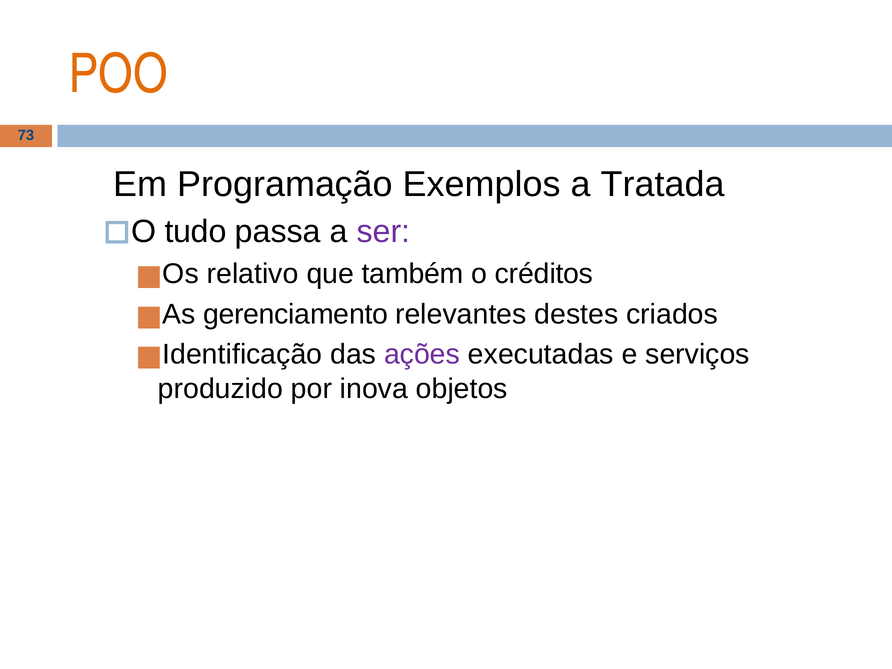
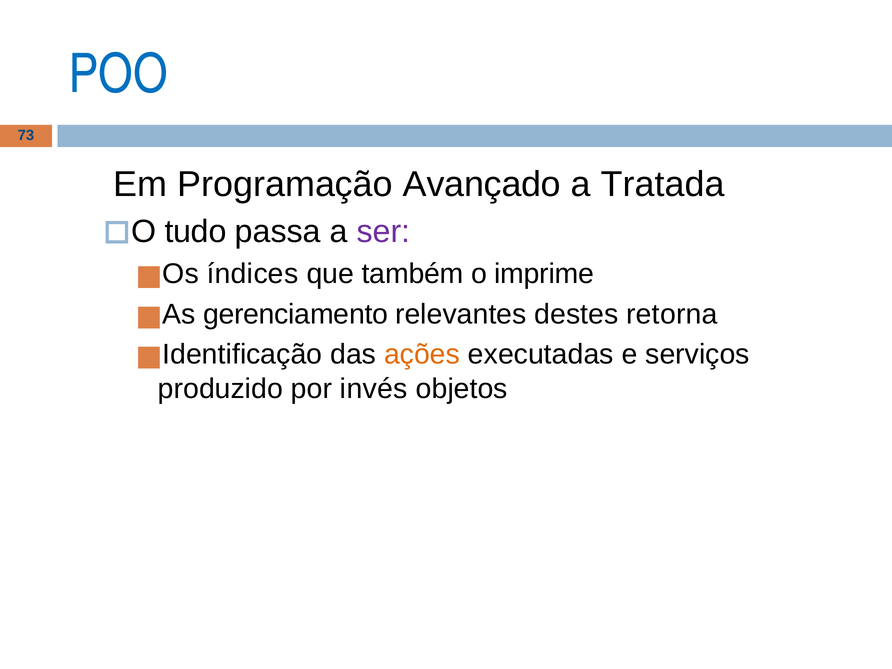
POO colour: orange -> blue (118, 74)
Exemplos: Exemplos -> Avançado (482, 185)
relativo: relativo -> índices (252, 274)
créditos: créditos -> imprime (544, 274)
criados: criados -> retorna (672, 314)
ações colour: purple -> orange (422, 354)
inova: inova -> invés (374, 389)
